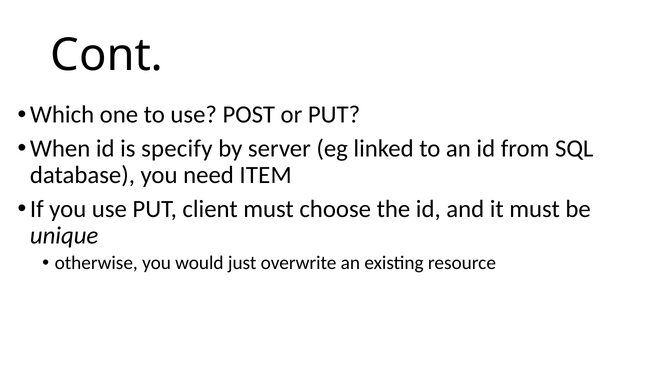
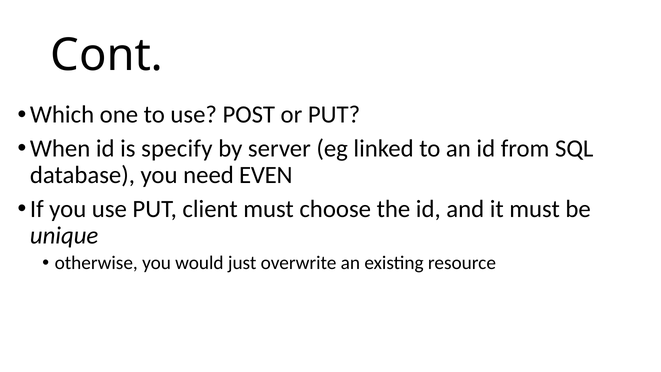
ITEM: ITEM -> EVEN (266, 175)
